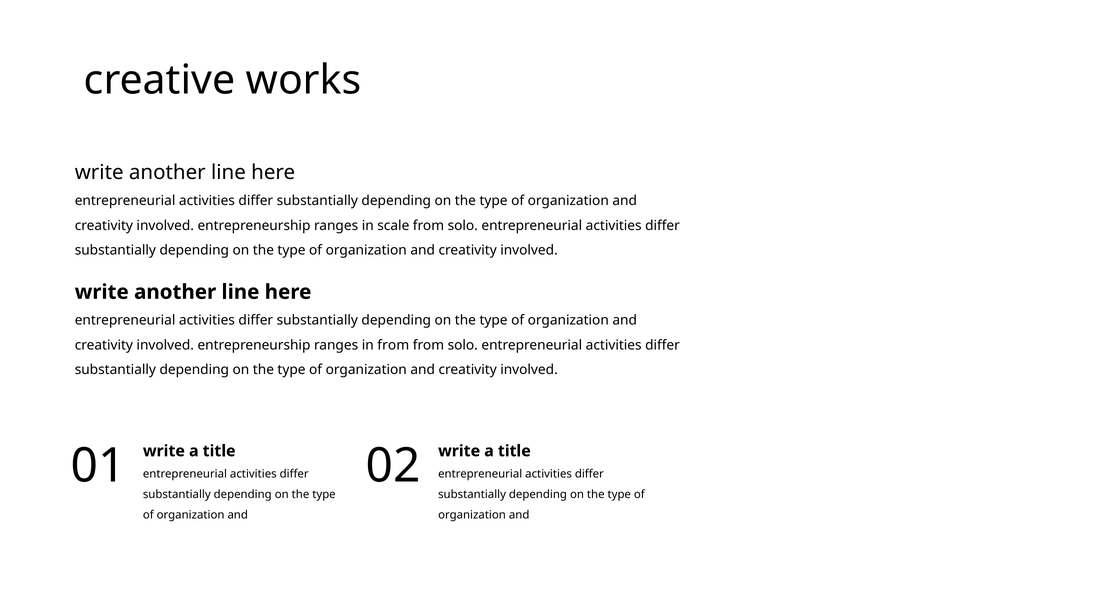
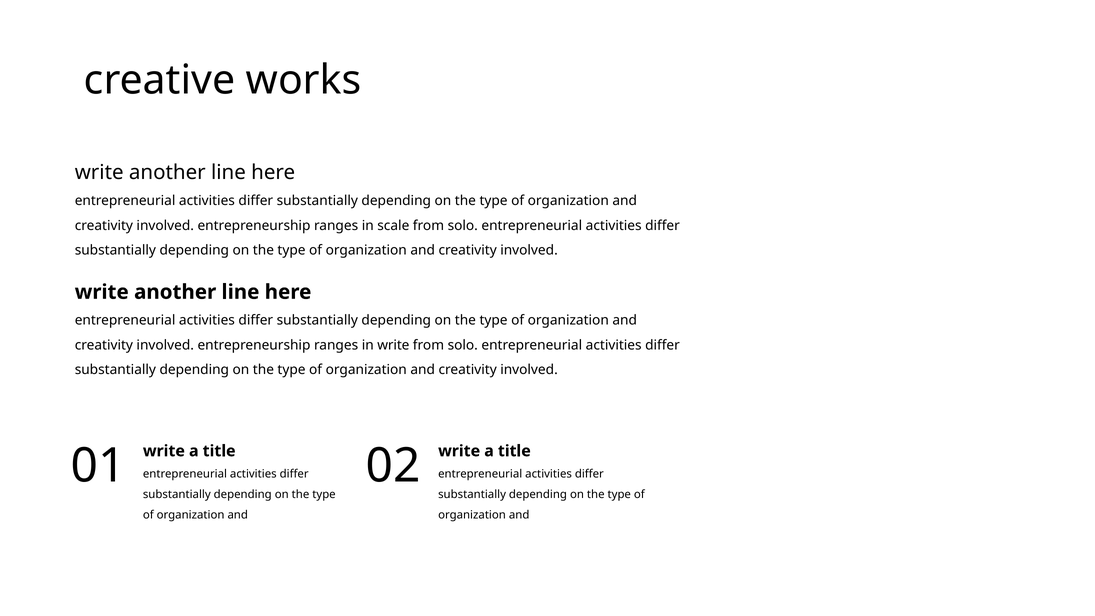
in from: from -> write (393, 345)
